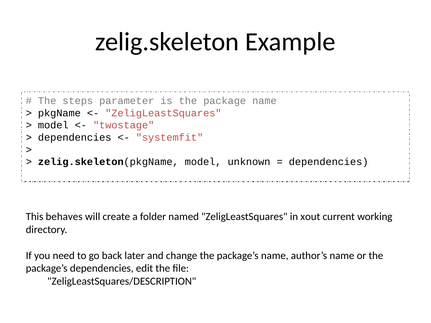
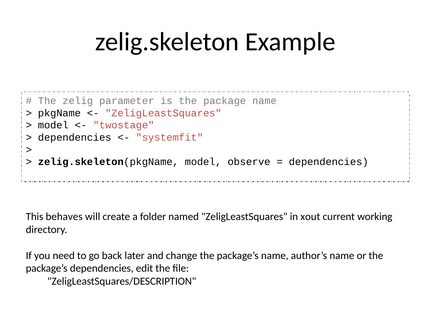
steps: steps -> zelig (78, 101)
unknown: unknown -> observe (249, 162)
